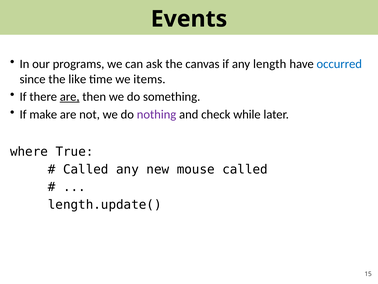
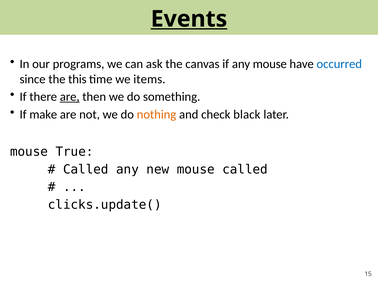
Events underline: none -> present (189, 19)
any length: length -> mouse (270, 64)
like: like -> this (77, 79)
nothing colour: purple -> orange (157, 114)
while: while -> black (247, 114)
where: where -> mouse (29, 151)
length.update(: length.update( -> clicks.update( (105, 204)
